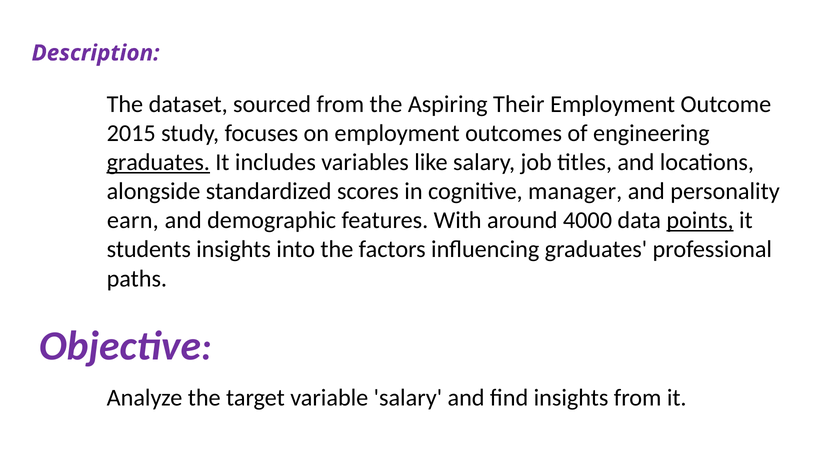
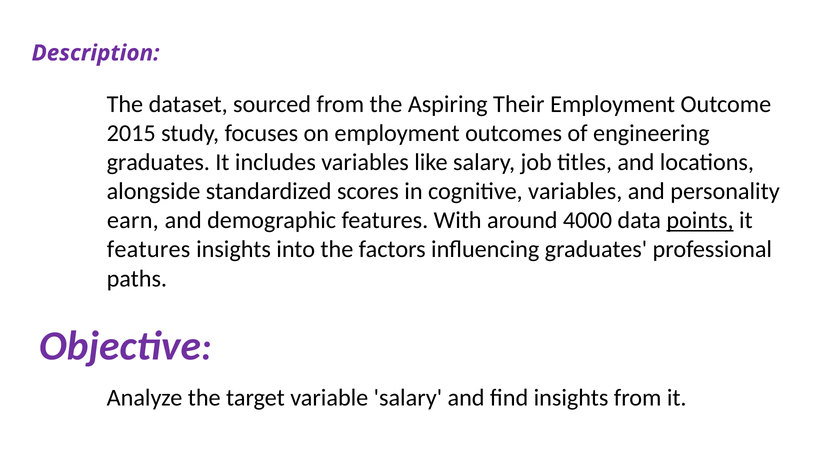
graduates underline: present -> none (158, 162)
cognitive manager: manager -> variables (575, 192)
students: students -> features (149, 250)
